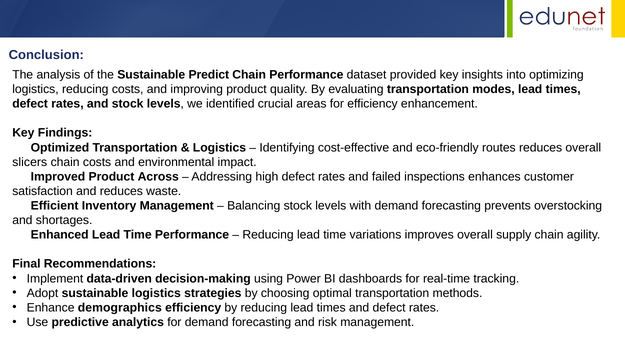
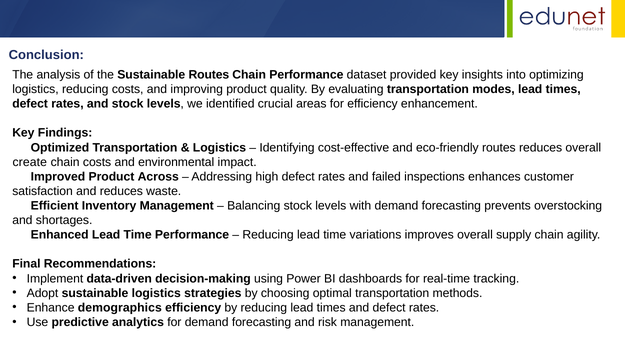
Sustainable Predict: Predict -> Routes (209, 75)
slicers: slicers -> create (30, 162)
